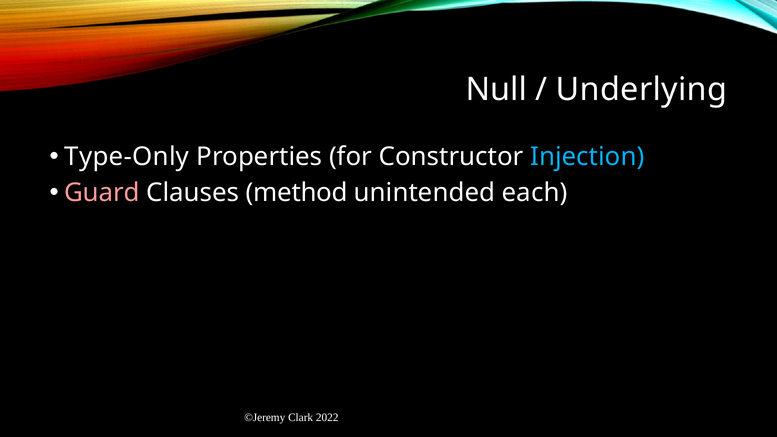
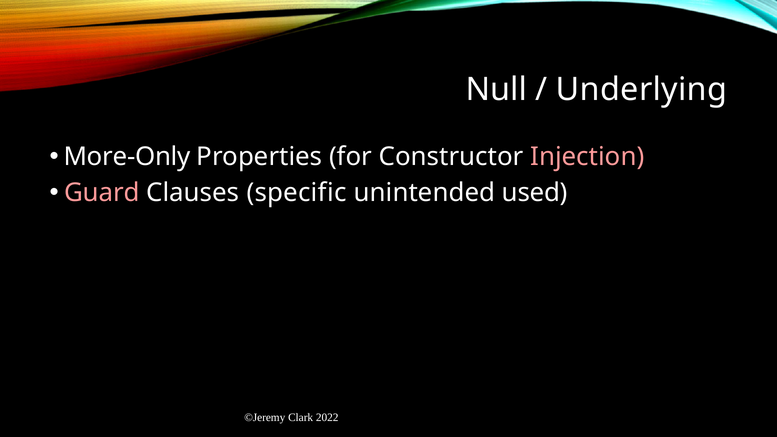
Type-Only: Type-Only -> More-Only (127, 157)
Injection colour: light blue -> pink (587, 157)
method: method -> specific (296, 193)
each: each -> used (535, 193)
